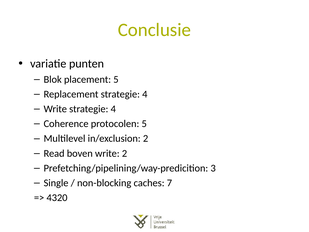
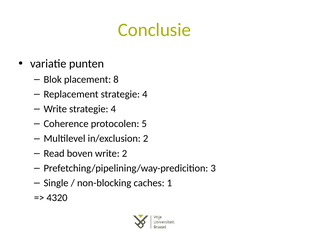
placement 5: 5 -> 8 (116, 79)
7: 7 -> 1 (169, 183)
